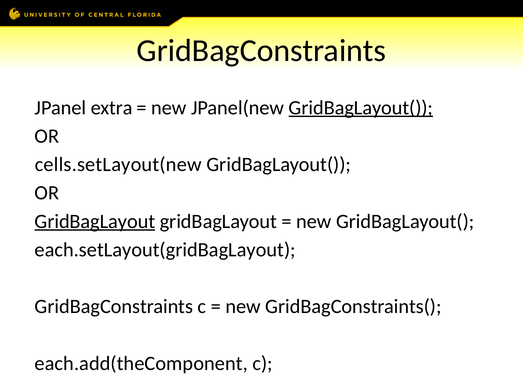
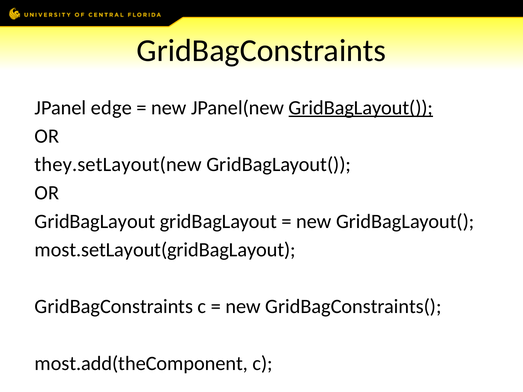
extra: extra -> edge (111, 108)
cells.setLayout(new: cells.setLayout(new -> they.setLayout(new (118, 165)
GridBagLayout underline: present -> none (95, 221)
each.setLayout(gridBagLayout: each.setLayout(gridBagLayout -> most.setLayout(gridBagLayout (165, 250)
each.add(theComponent: each.add(theComponent -> most.add(theComponent (141, 364)
